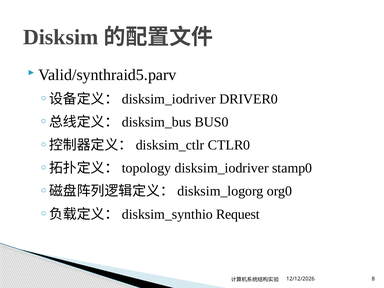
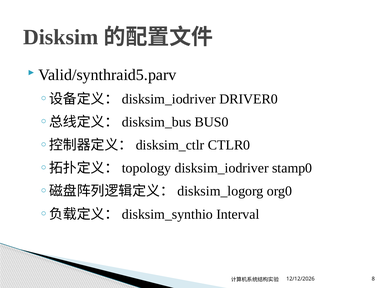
Request: Request -> Interval (238, 214)
